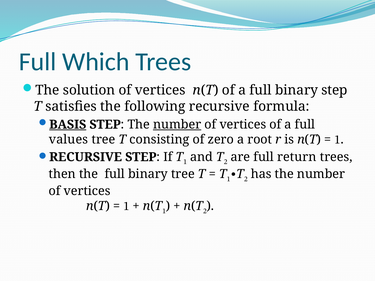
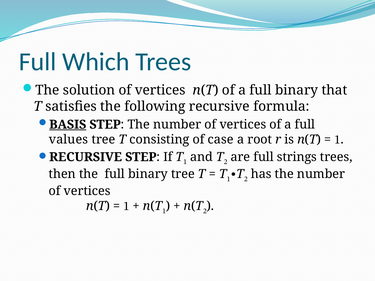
binary step: step -> that (334, 90)
number underline: present -> none (177, 125)
zero: zero -> case (221, 140)
return: return -> strings (297, 157)
